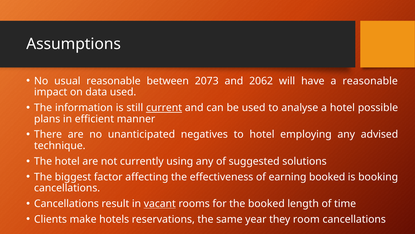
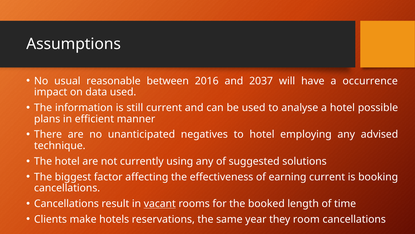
2073: 2073 -> 2016 (207, 81)
2062: 2062 -> 2037 (261, 81)
a reasonable: reasonable -> occurrence (370, 81)
current underline: present -> none (164, 108)
earning booked: booked -> current (327, 176)
